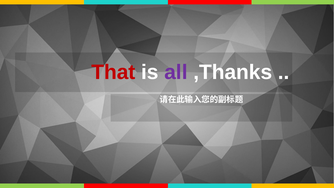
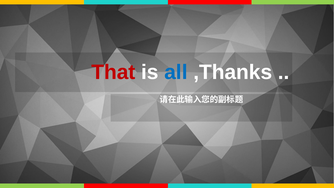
all colour: purple -> blue (176, 72)
